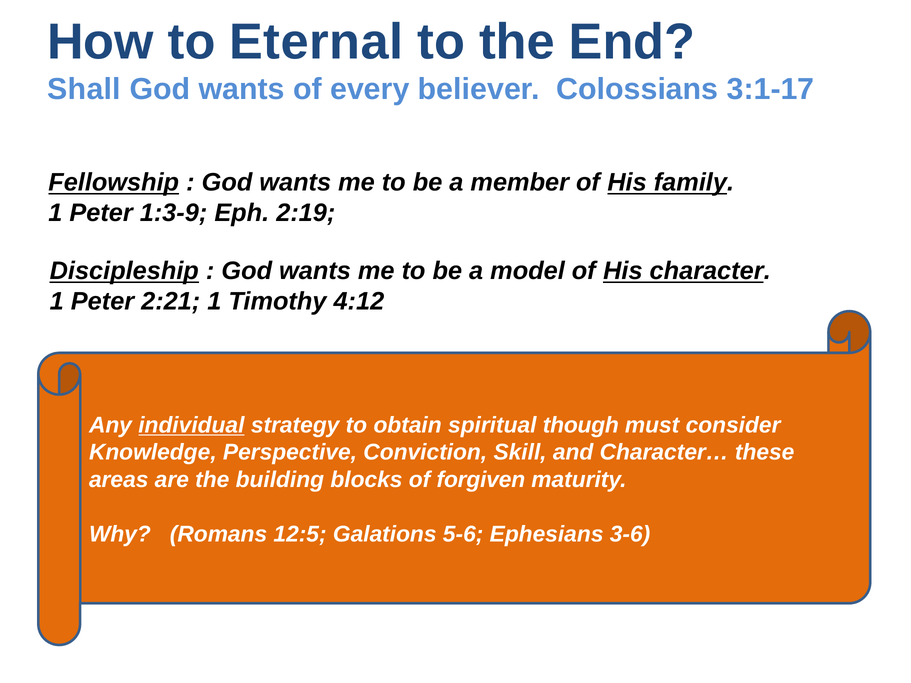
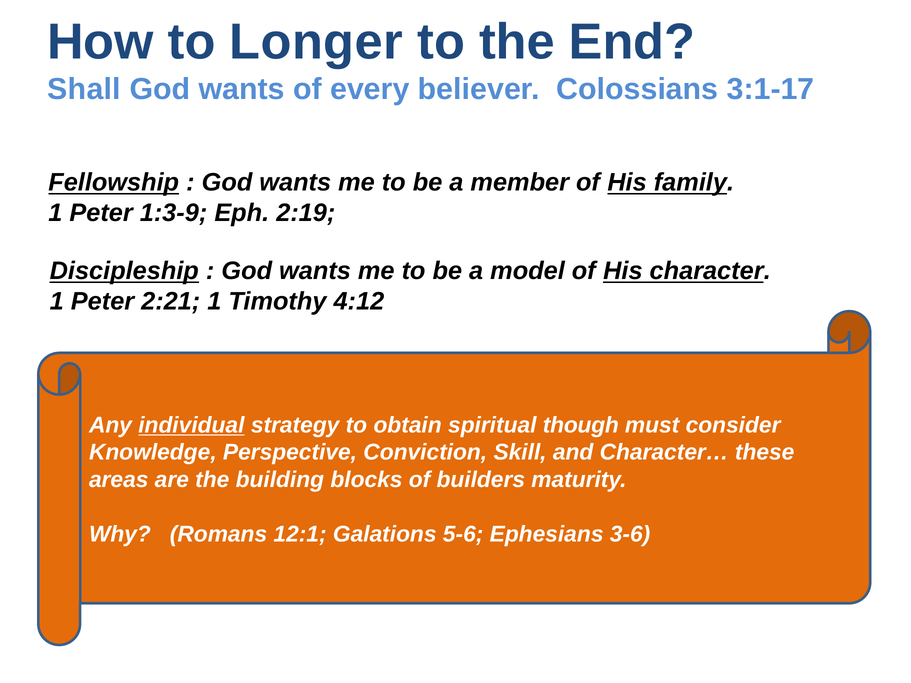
Eternal: Eternal -> Longer (316, 42)
forgiven: forgiven -> builders (481, 480)
12:5: 12:5 -> 12:1 (300, 534)
